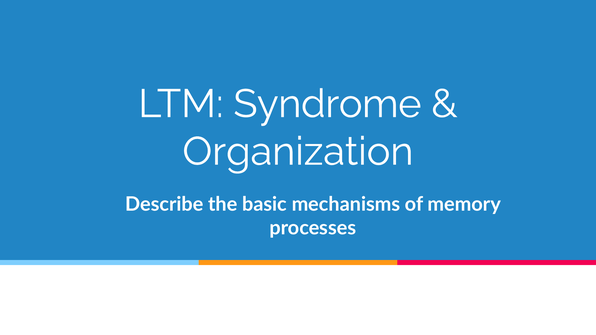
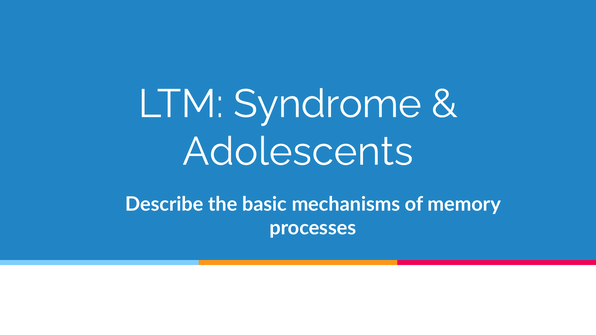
Organization: Organization -> Adolescents (298, 152)
